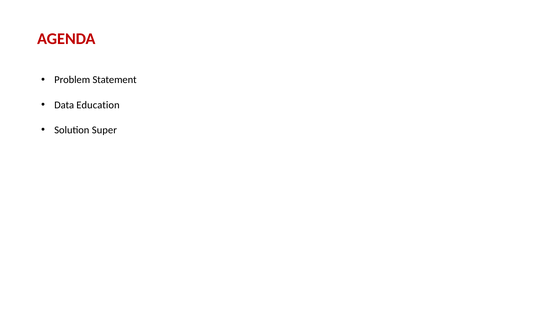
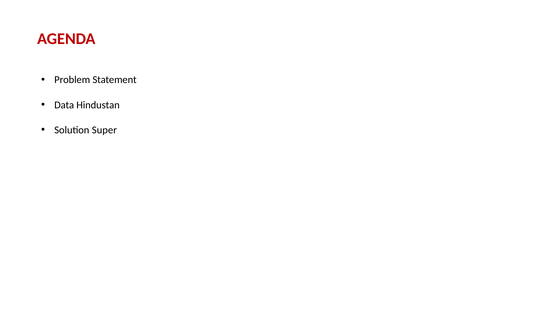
Education: Education -> Hindustan (98, 105)
